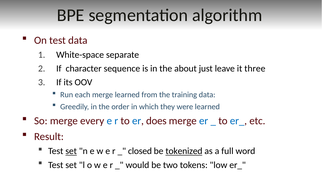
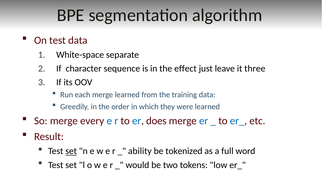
about: about -> effect (185, 69)
closed: closed -> ability (140, 151)
tokenized underline: present -> none (184, 151)
